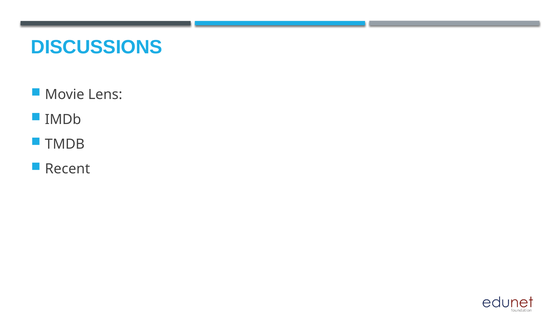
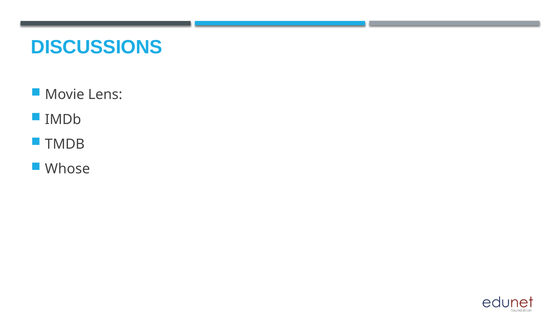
Recent: Recent -> Whose (67, 169)
